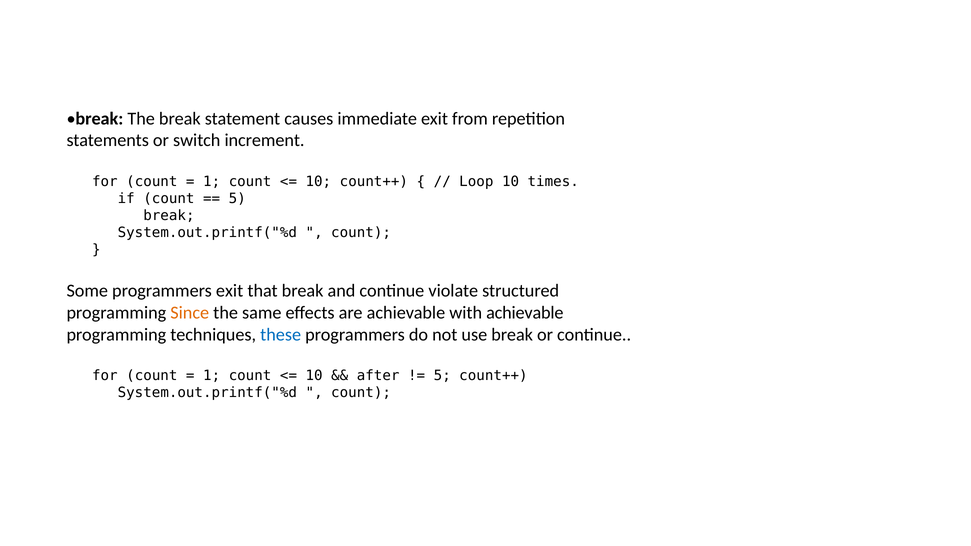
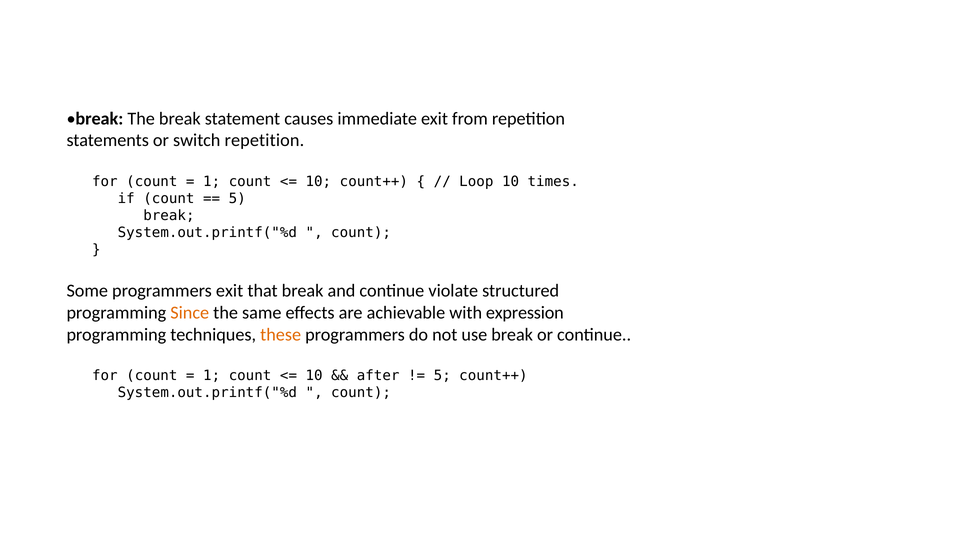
switch increment: increment -> repetition (264, 141)
with achievable: achievable -> expression (525, 313)
these colour: blue -> orange (281, 335)
